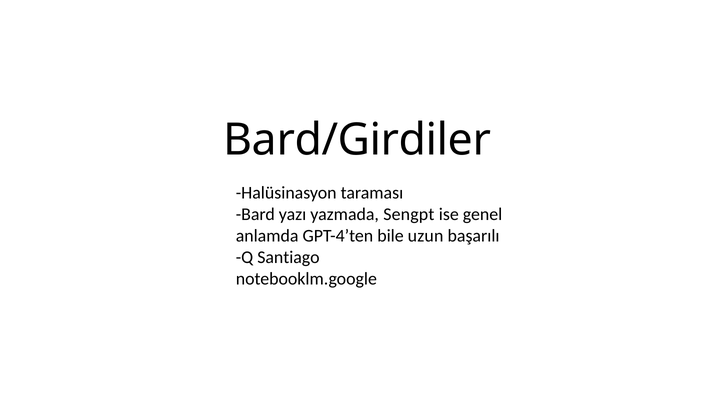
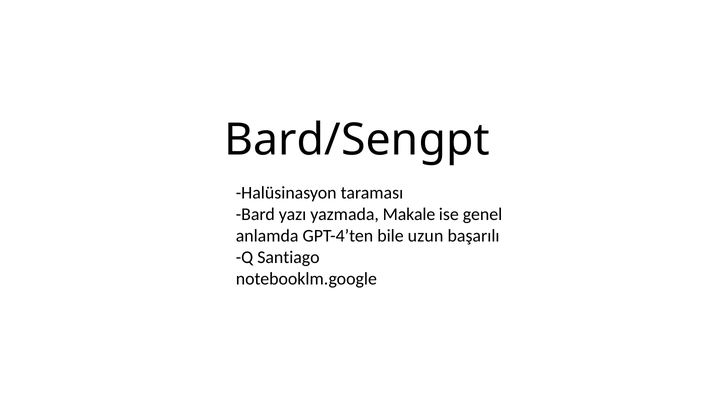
Bard/Girdiler: Bard/Girdiler -> Bard/Sengpt (357, 140)
Sengpt: Sengpt -> Makale (409, 214)
